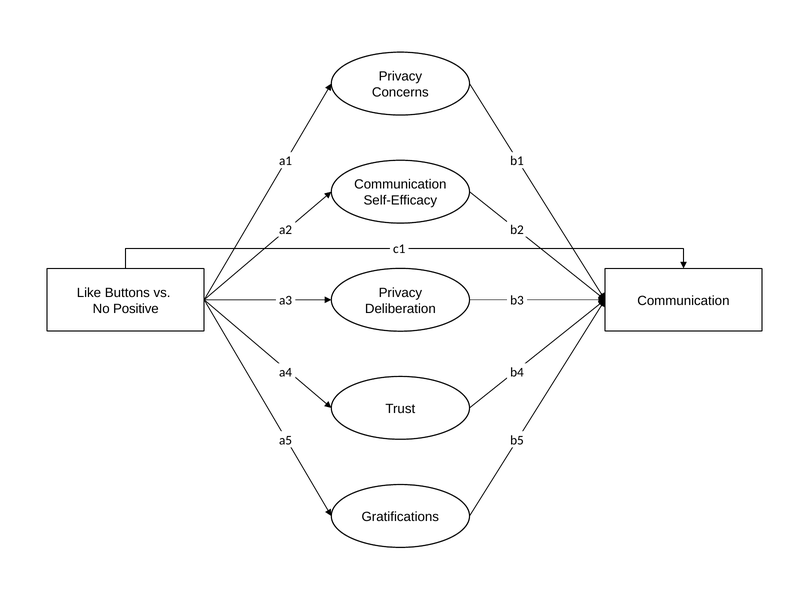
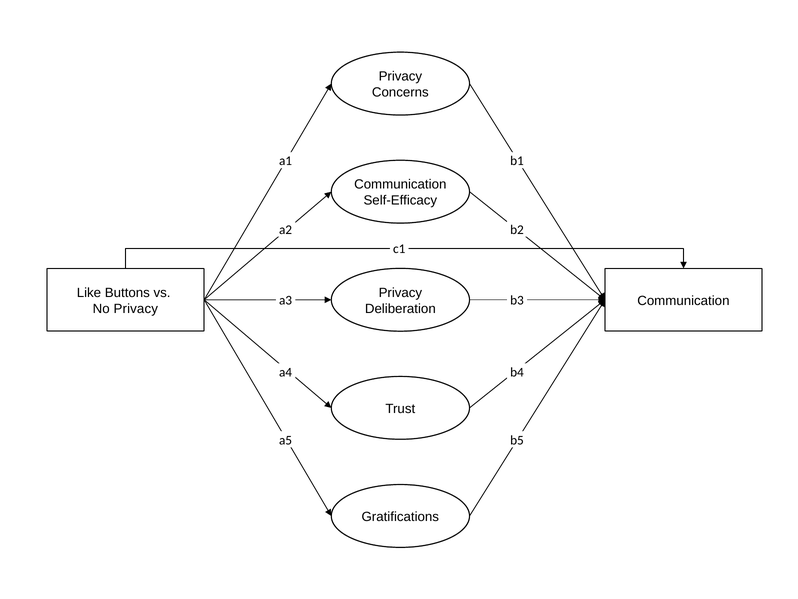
No Positive: Positive -> Privacy (136, 308)
